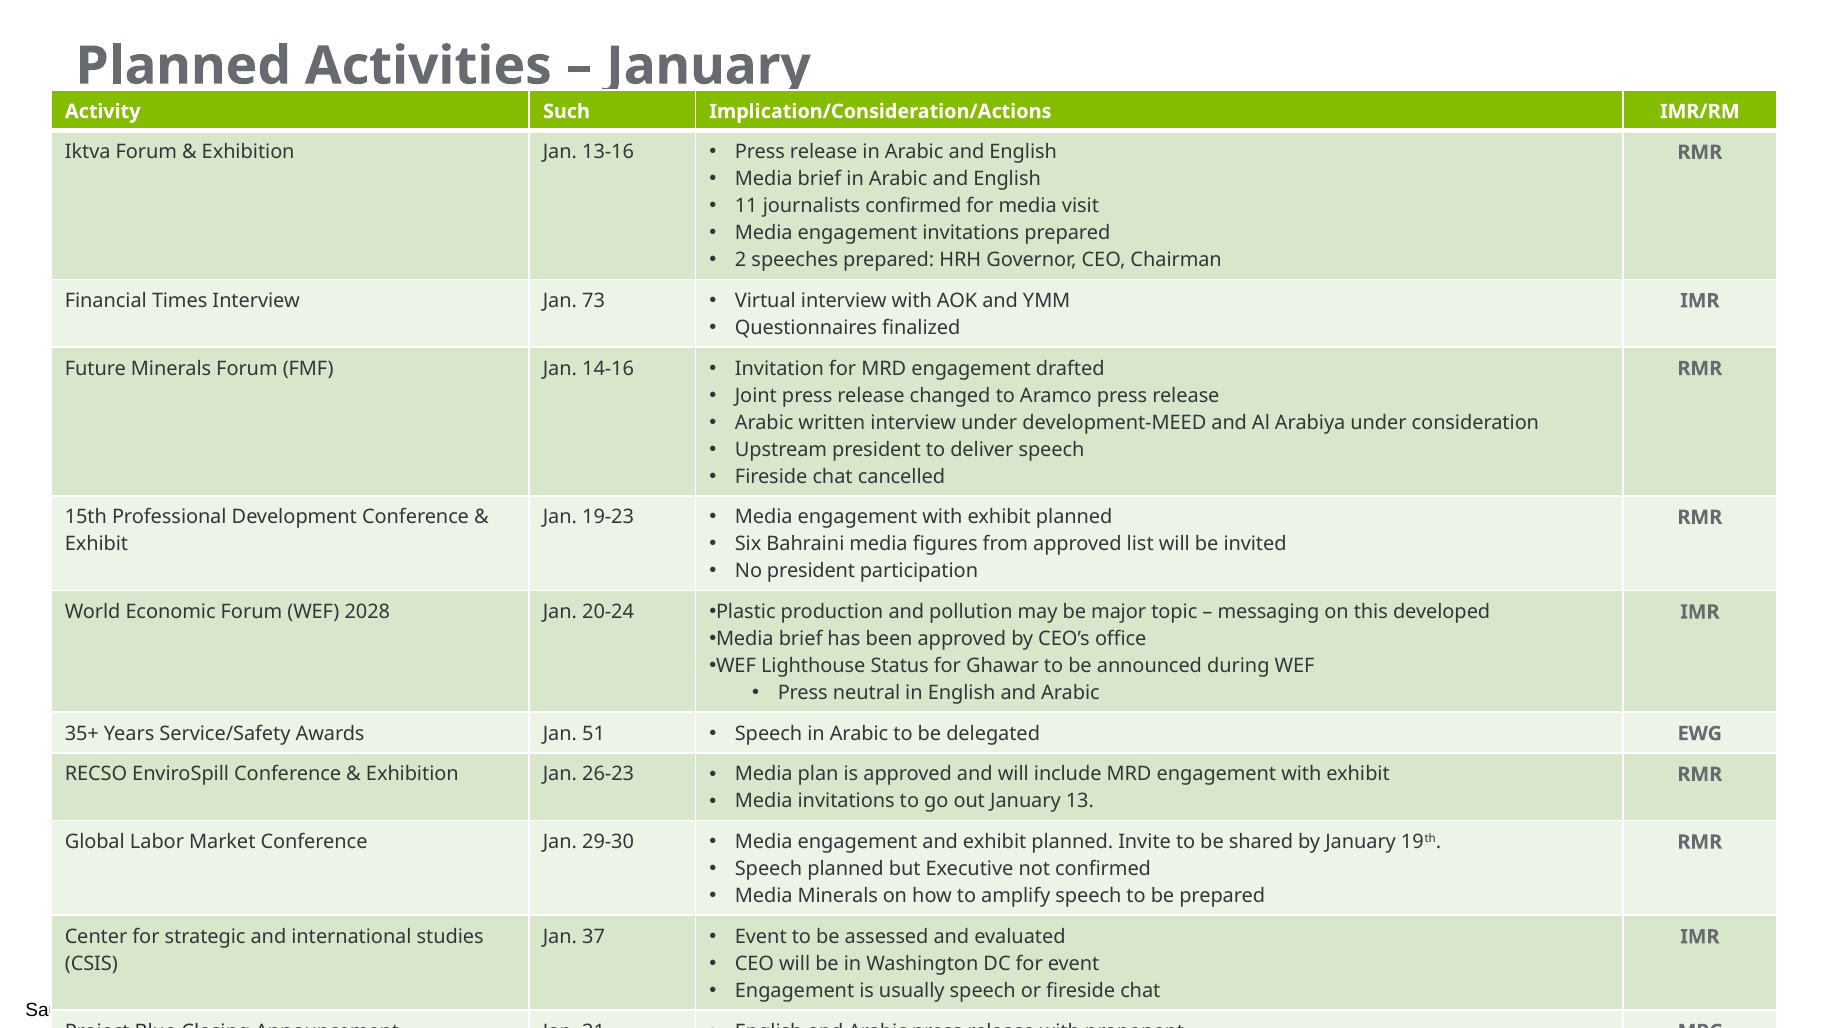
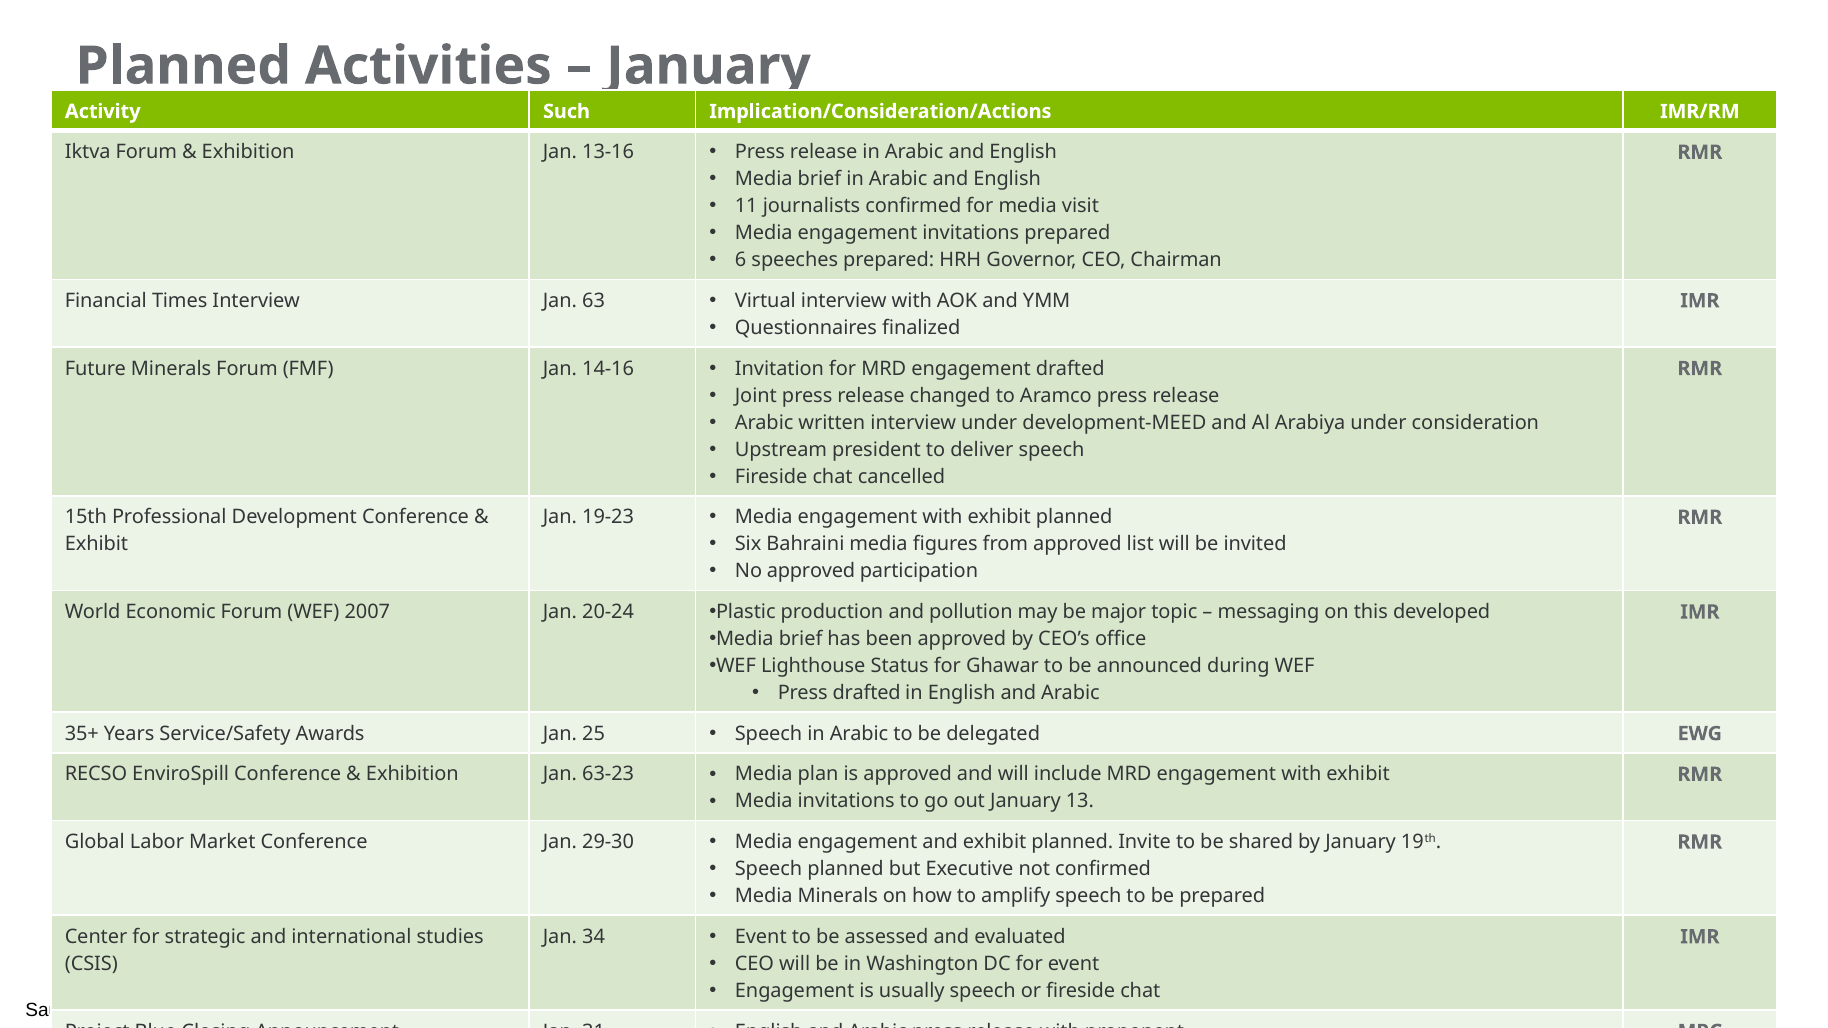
2: 2 -> 6 (741, 260)
73: 73 -> 63 (594, 301)
No president: president -> approved (811, 571)
2028: 2028 -> 2007 (367, 612)
Press neutral: neutral -> drafted (867, 693)
51: 51 -> 25 (594, 734)
26-23: 26-23 -> 63-23 (608, 775)
37: 37 -> 34 (594, 937)
